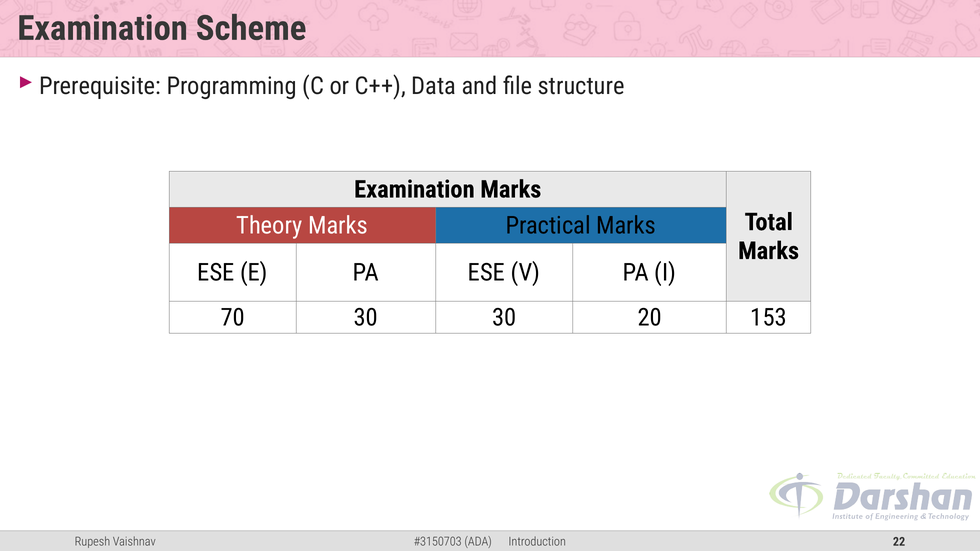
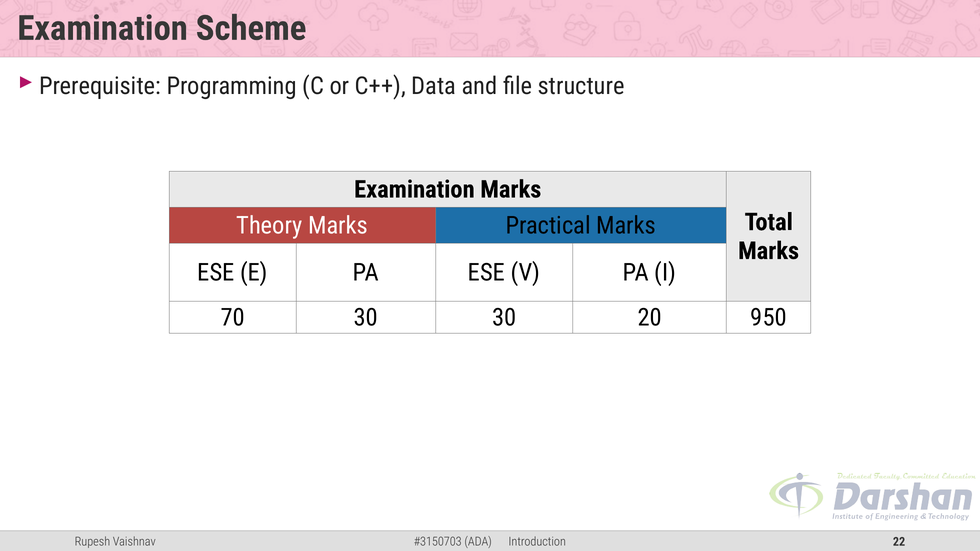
153: 153 -> 950 (769, 318)
